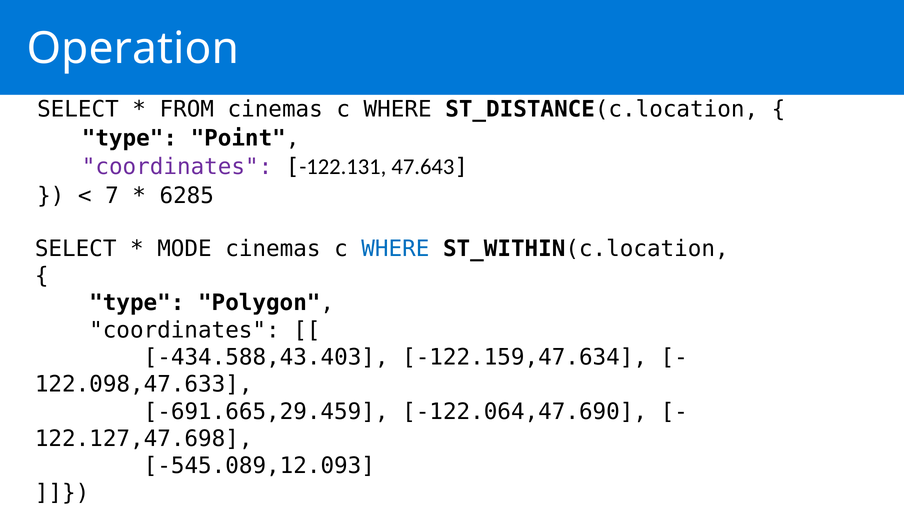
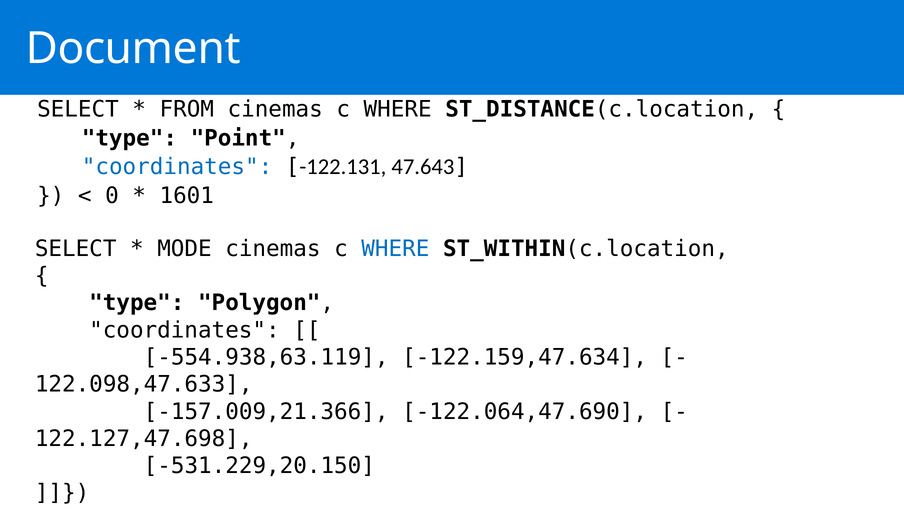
Operation: Operation -> Document (133, 48)
coordinates colour: purple -> blue (177, 167)
7: 7 -> 0 (112, 196)
6285: 6285 -> 1601 (187, 196)
-434.588,43.403: -434.588,43.403 -> -554.938,63.119 (266, 357)
-691.665,29.459: -691.665,29.459 -> -157.009,21.366 (266, 411)
-545.089,12.093: -545.089,12.093 -> -531.229,20.150 (259, 465)
